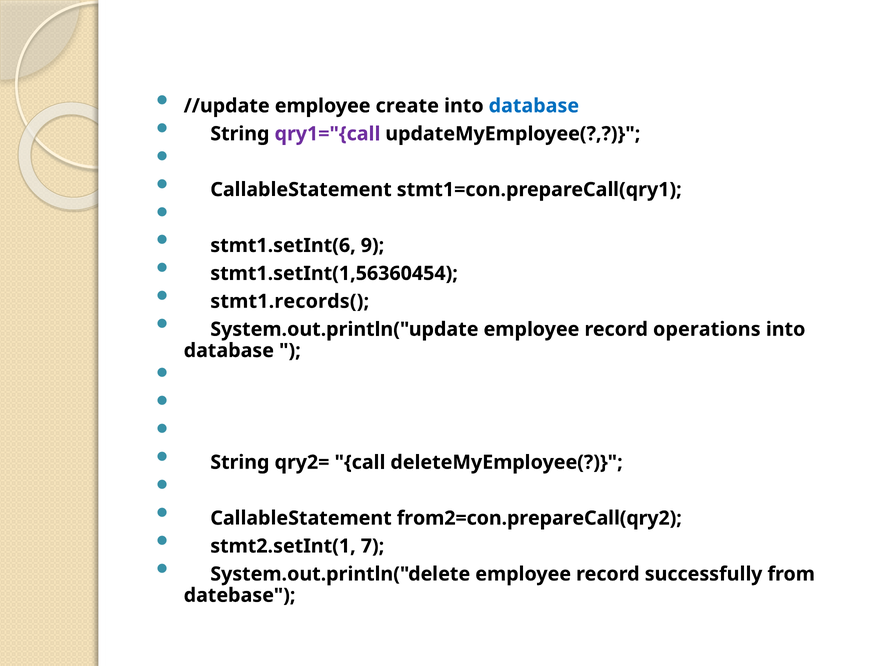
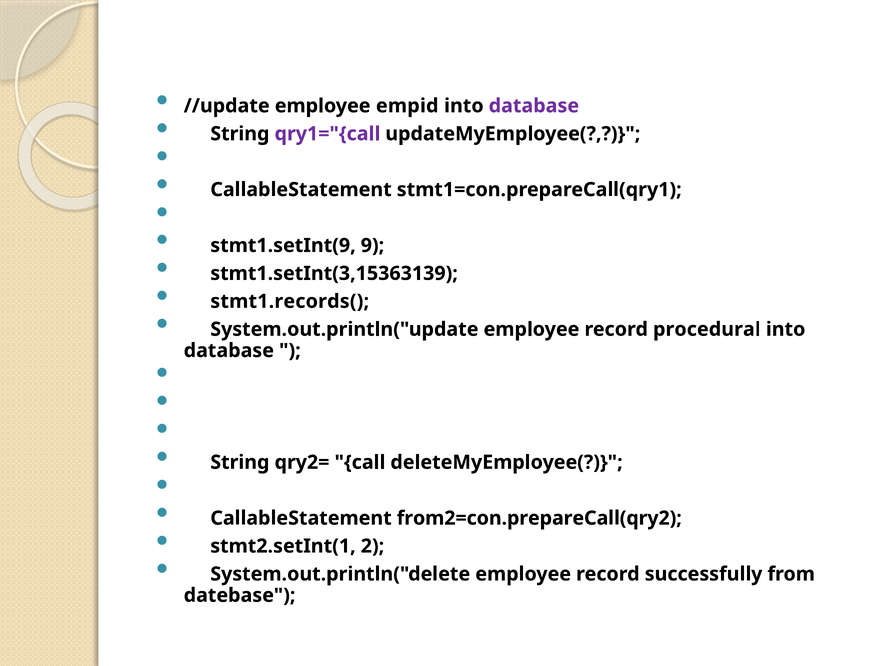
create: create -> empid (407, 106)
database colour: blue -> purple (534, 106)
stmt1.setInt(6: stmt1.setInt(6 -> stmt1.setInt(9 (283, 245)
stmt1.setInt(1,56360454: stmt1.setInt(1,56360454 -> stmt1.setInt(3,15363139 (334, 273)
operations: operations -> procedural (707, 329)
7: 7 -> 2 (372, 546)
